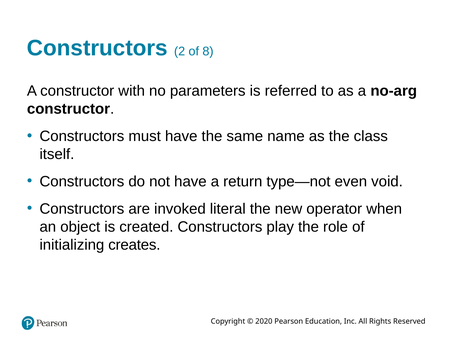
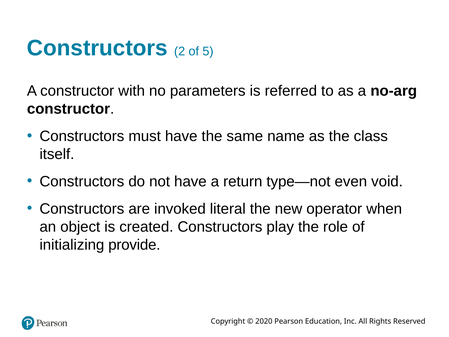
8: 8 -> 5 (208, 51)
creates: creates -> provide (134, 245)
